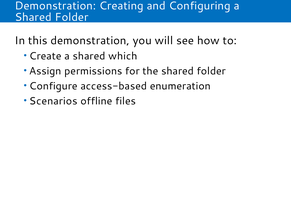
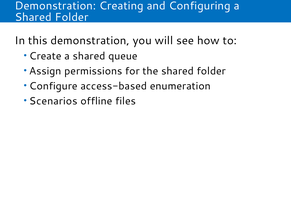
which: which -> queue (123, 56)
